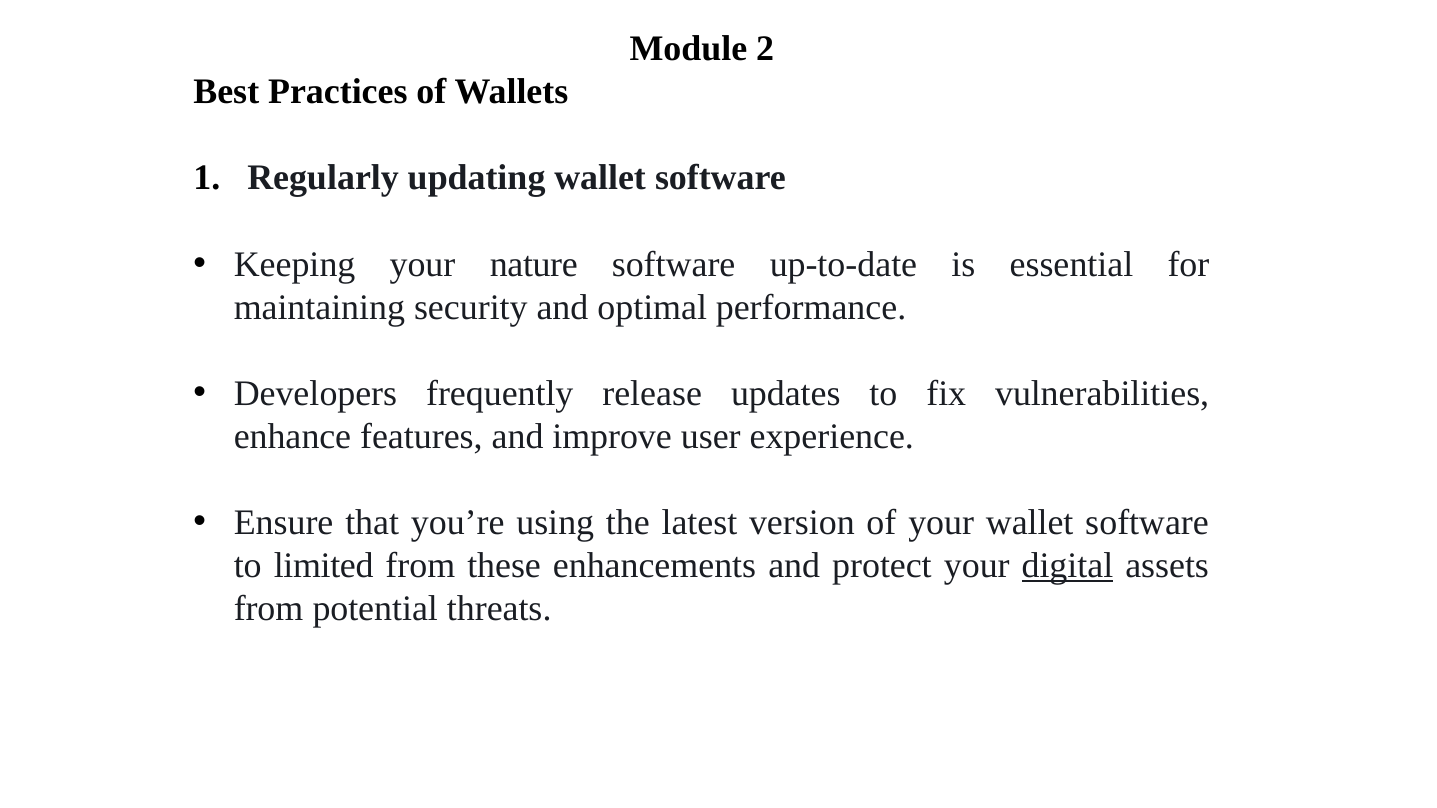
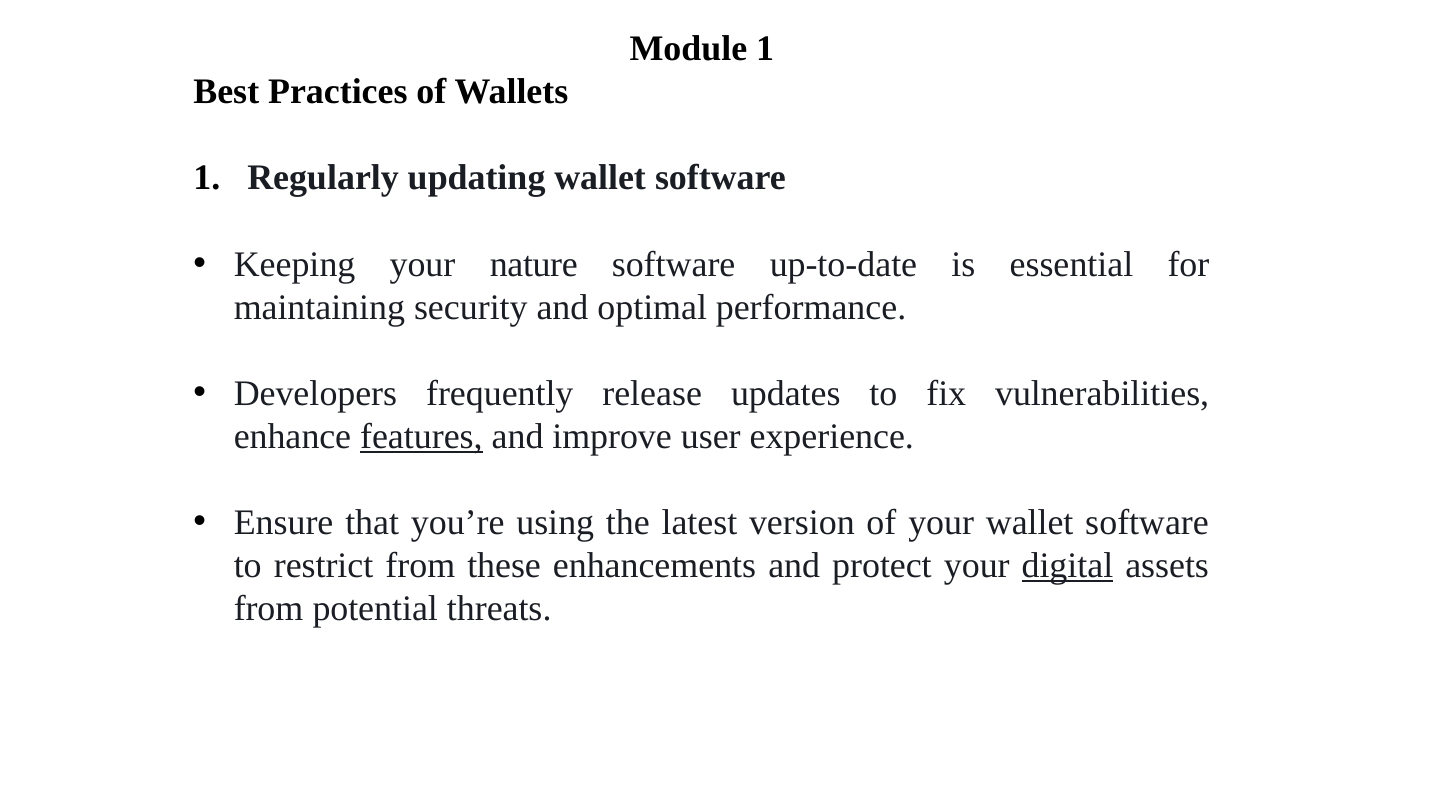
Module 2: 2 -> 1 (765, 49)
features underline: none -> present (421, 437)
limited: limited -> restrict (324, 566)
